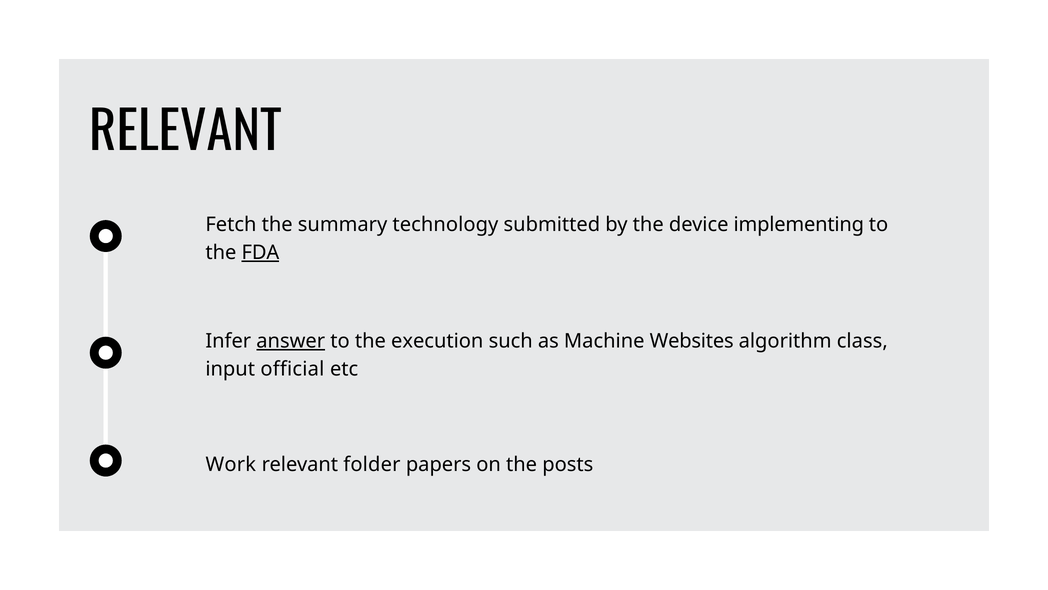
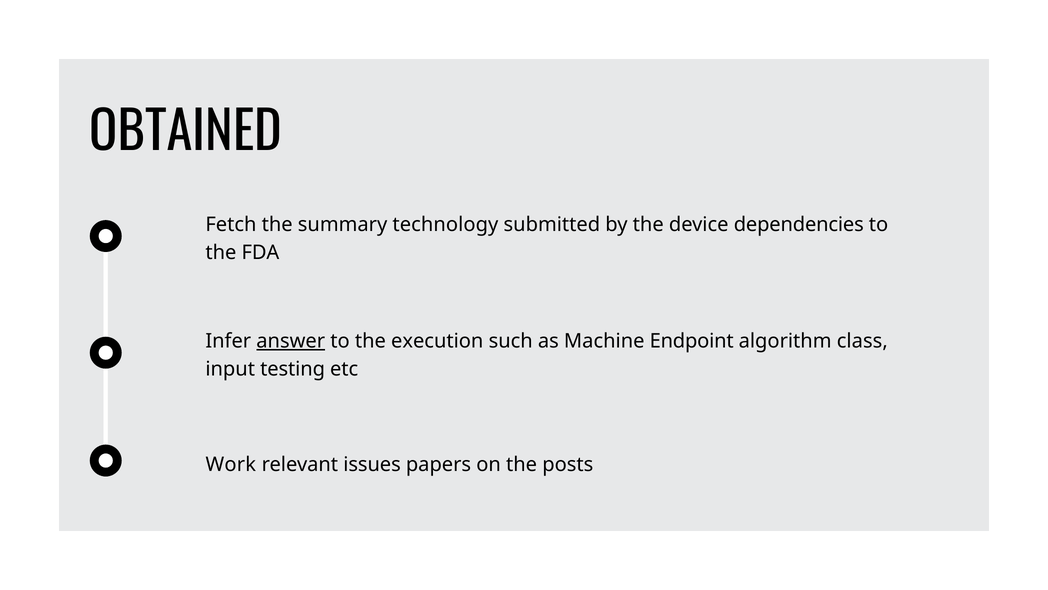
RELEVANT: RELEVANT -> OBTAINED (186, 133)
implementing: implementing -> dependencies (799, 224)
FDA underline: present -> none (260, 252)
Websites: Websites -> Endpoint (692, 341)
official: official -> testing (293, 369)
folder: folder -> issues (372, 464)
